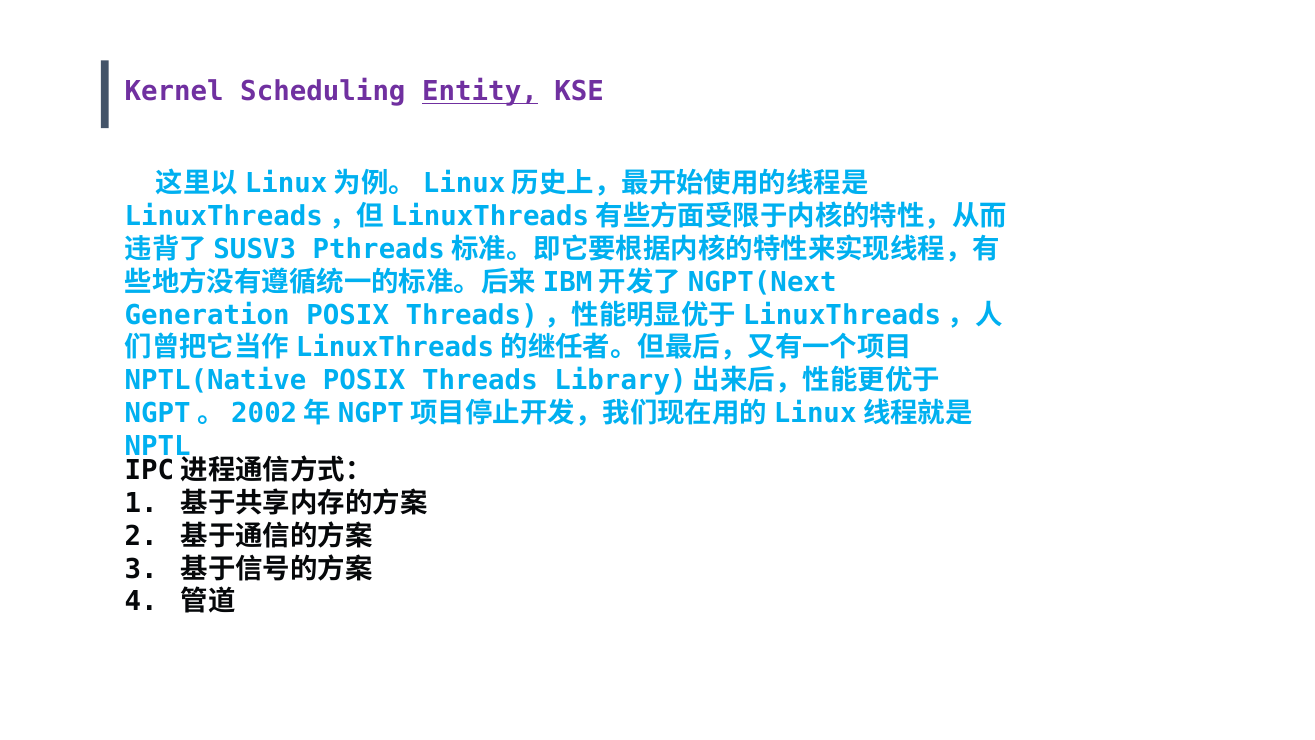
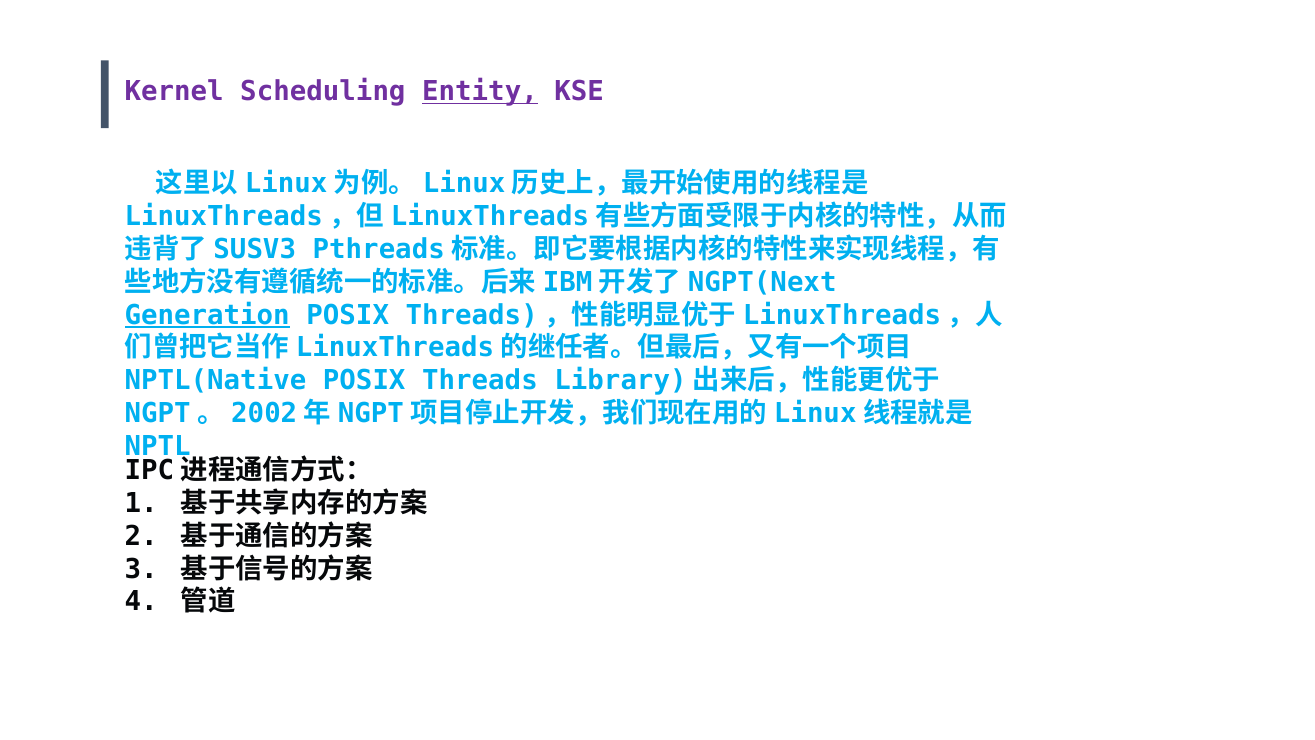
Generation underline: none -> present (207, 315)
